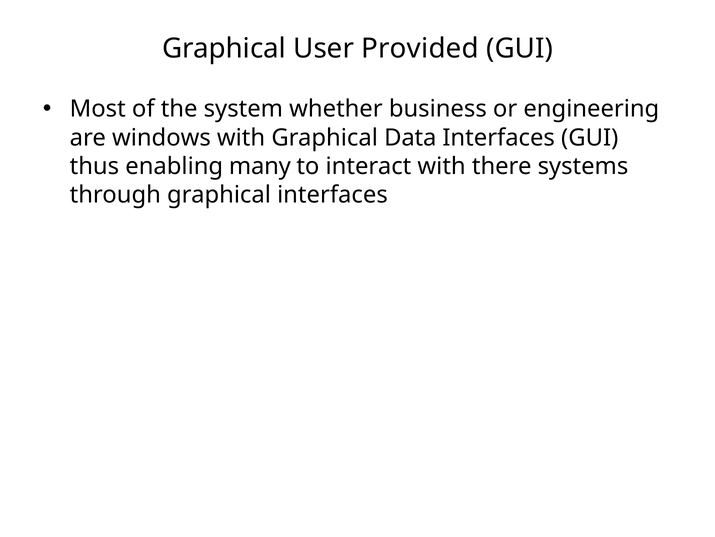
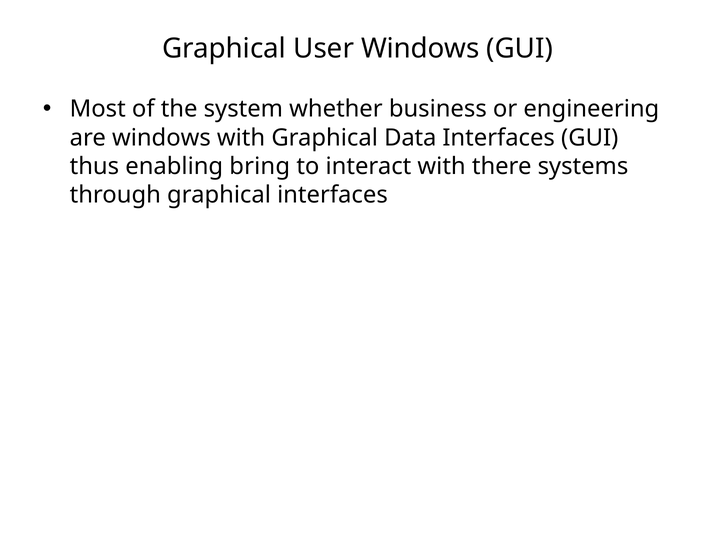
User Provided: Provided -> Windows (420, 48)
many: many -> bring (260, 166)
